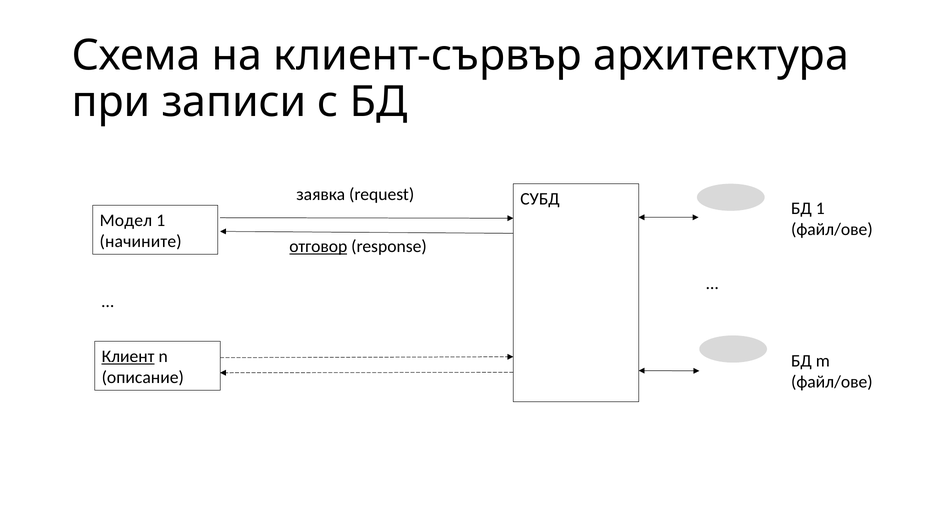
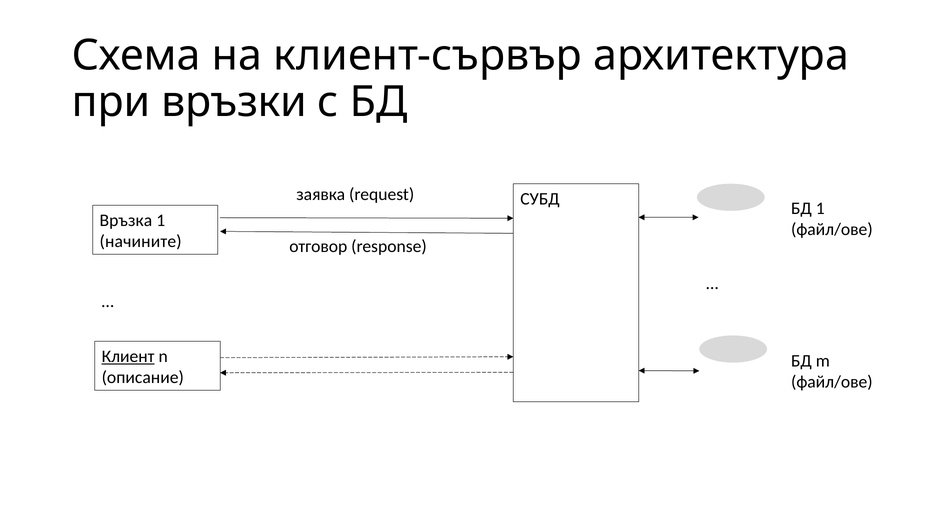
записи: записи -> връзки (234, 102)
Модел: Модел -> Връзка (126, 220)
отговор underline: present -> none (318, 246)
